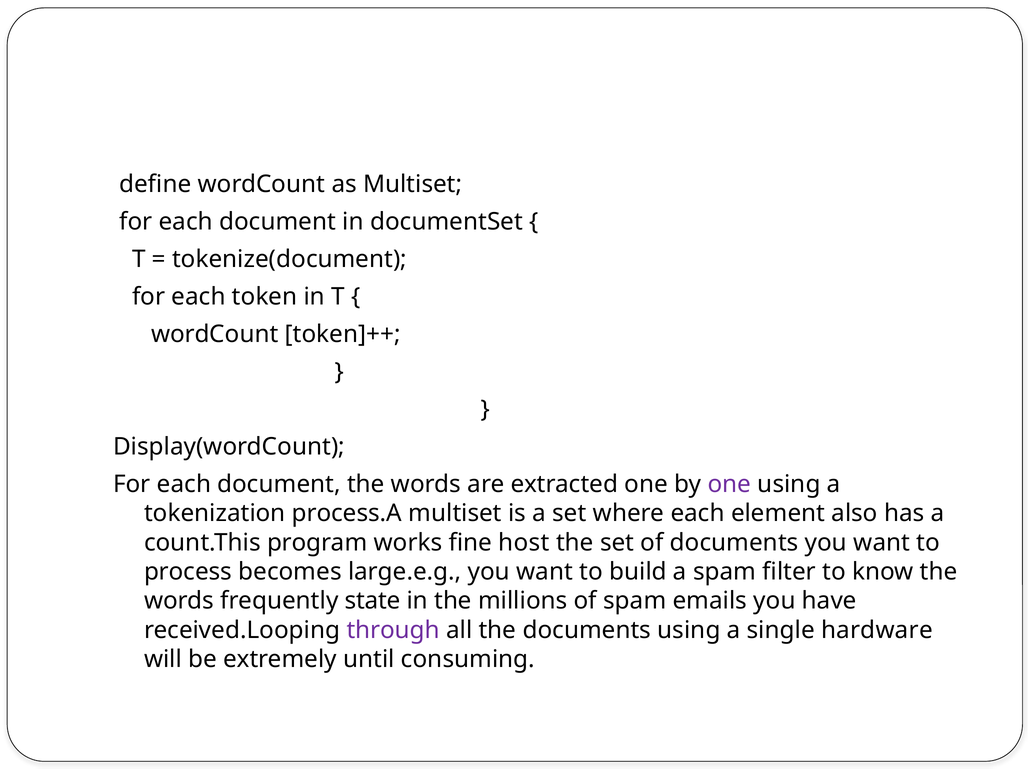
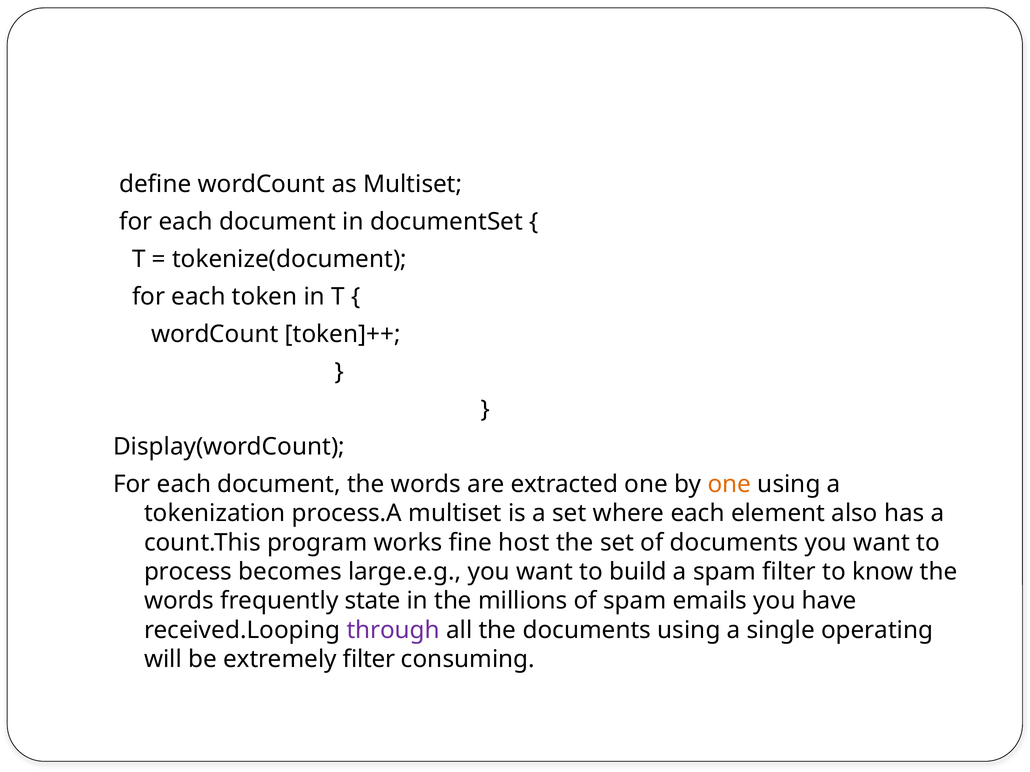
one colour: purple -> orange (729, 485)
hardware: hardware -> operating (877, 631)
extremely until: until -> filter (369, 660)
